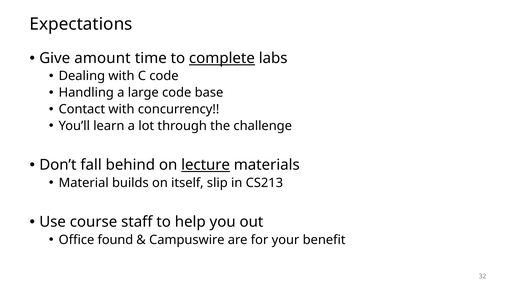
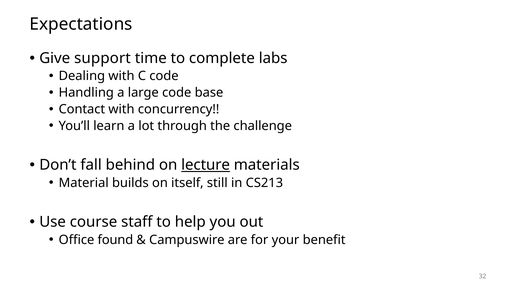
amount: amount -> support (102, 58)
complete underline: present -> none (222, 58)
slip: slip -> still (217, 183)
